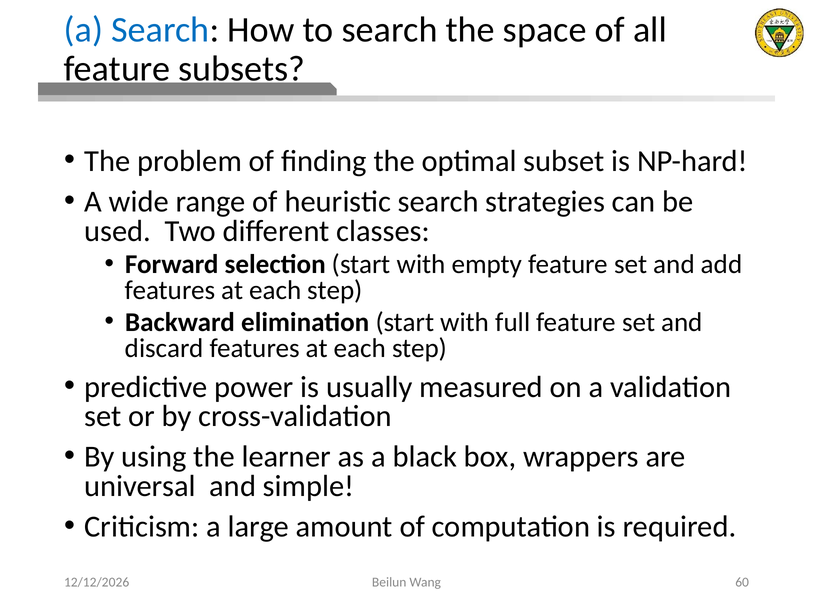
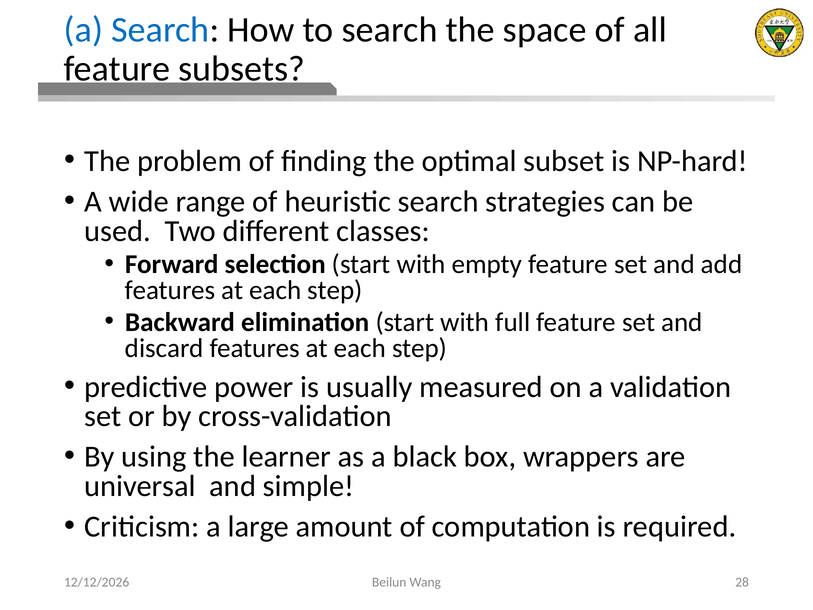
60: 60 -> 28 (742, 582)
